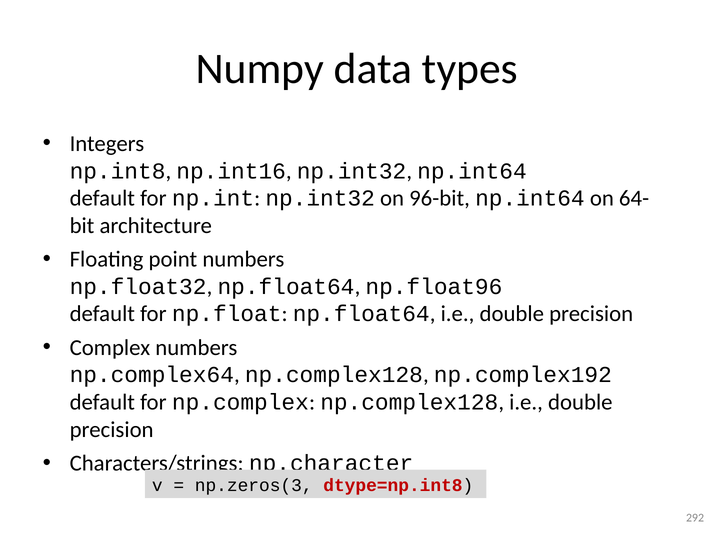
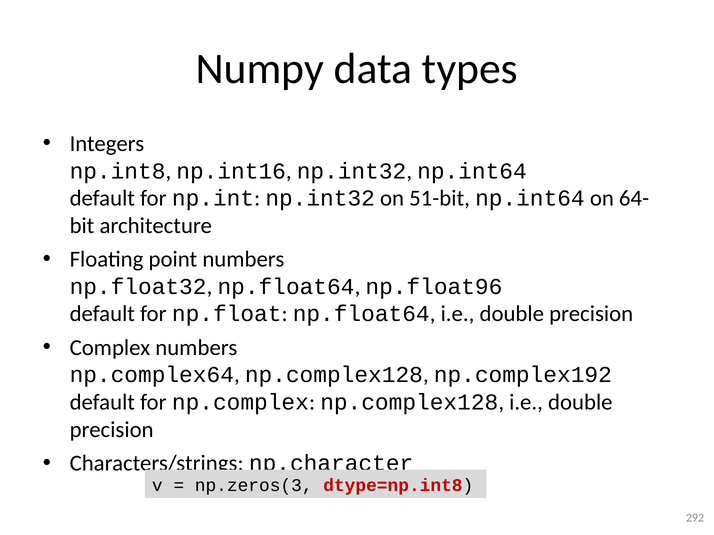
96-bit: 96-bit -> 51-bit (439, 198)
